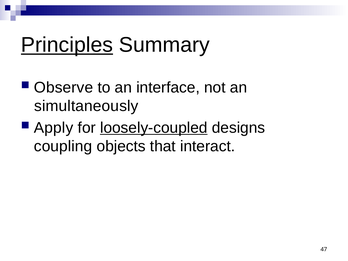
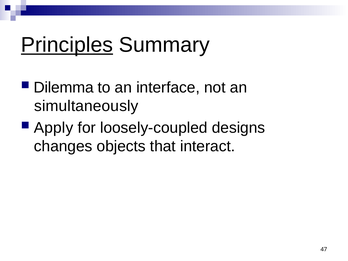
Observe: Observe -> Dilemma (64, 87)
loosely-coupled underline: present -> none (154, 128)
coupling: coupling -> changes (63, 146)
